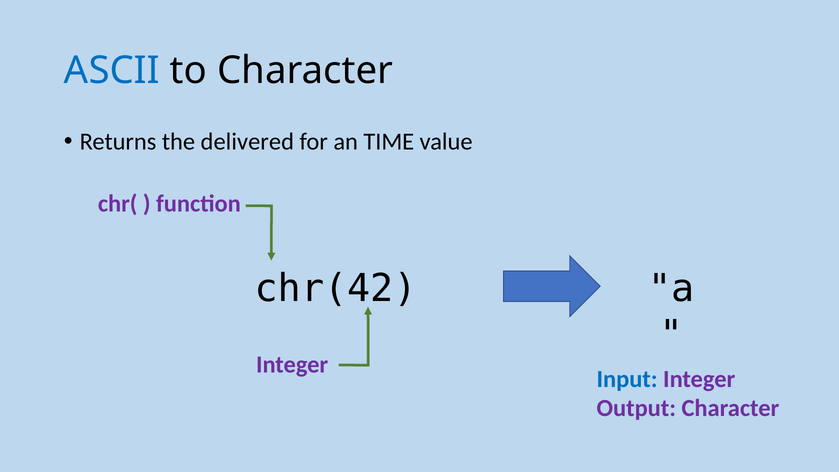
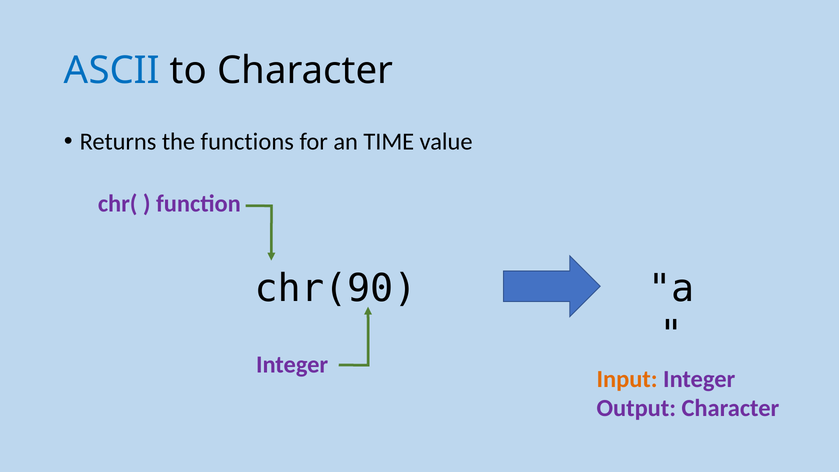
delivered: delivered -> functions (247, 142)
chr(42: chr(42 -> chr(90 (336, 289)
Input colour: blue -> orange (627, 379)
